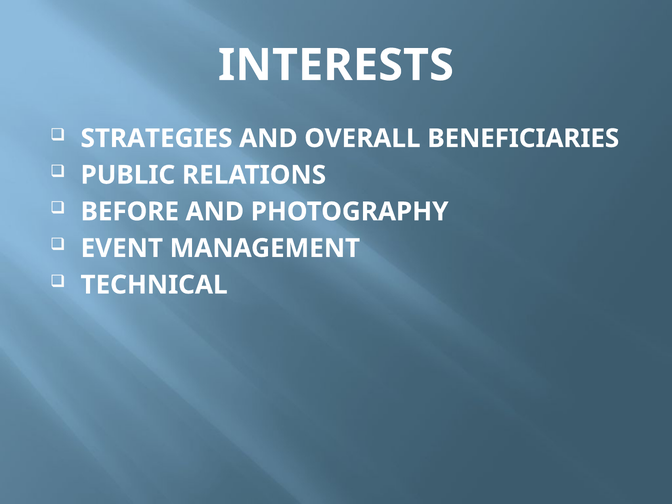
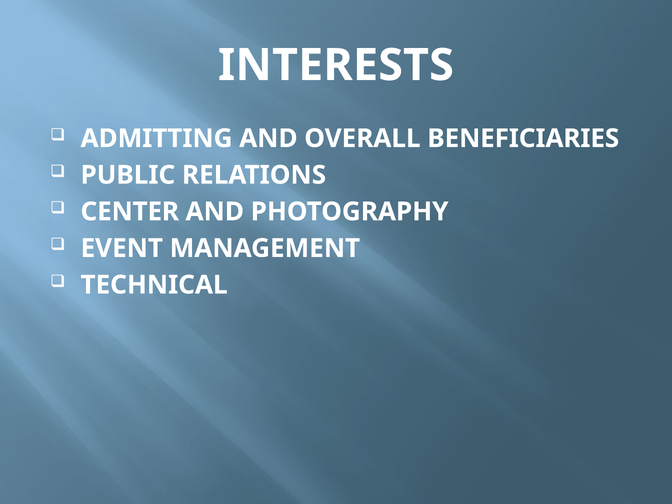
STRATEGIES: STRATEGIES -> ADMITTING (157, 138)
BEFORE: BEFORE -> CENTER (130, 212)
